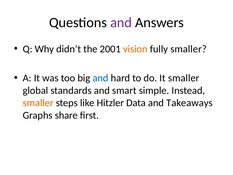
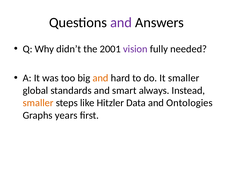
vision colour: orange -> purple (135, 49)
fully smaller: smaller -> needed (189, 49)
and colour: blue -> orange (101, 78)
simple: simple -> always (154, 90)
Takeaways: Takeaways -> Ontologies (189, 103)
share: share -> years (66, 115)
